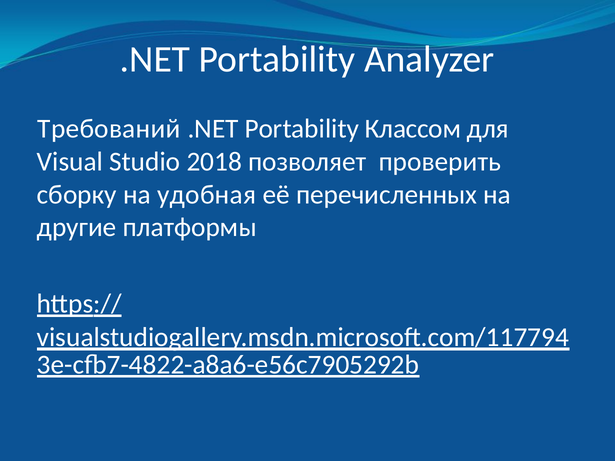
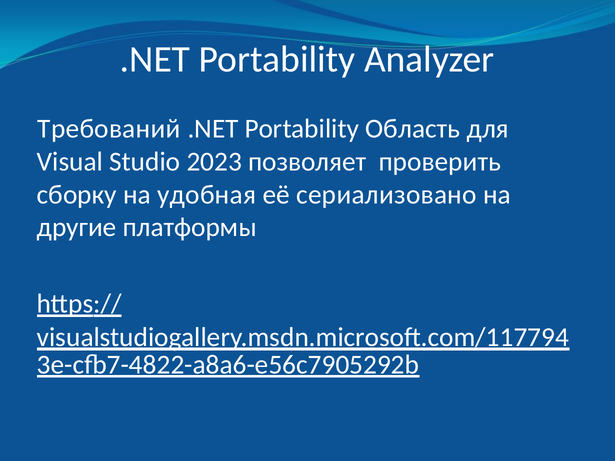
Классом: Классом -> Область (413, 129)
2018: 2018 -> 2023 (214, 162)
перечисленных: перечисленных -> сериализовано (386, 195)
